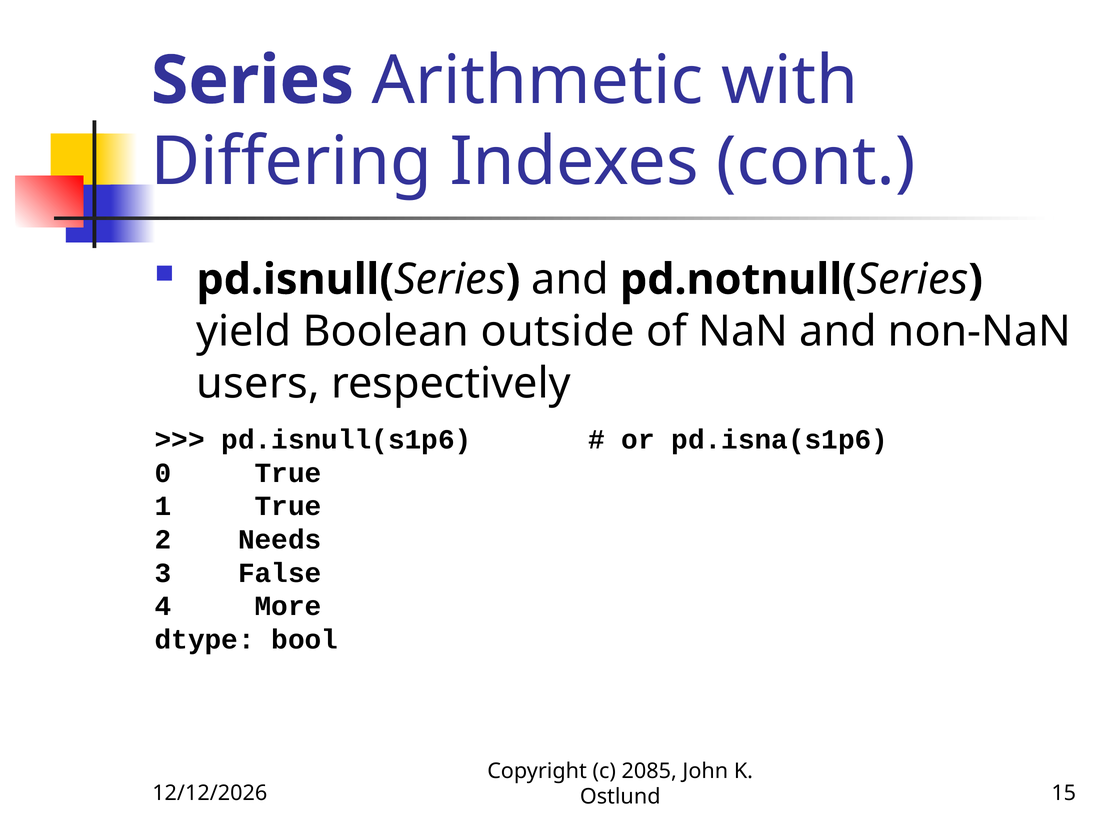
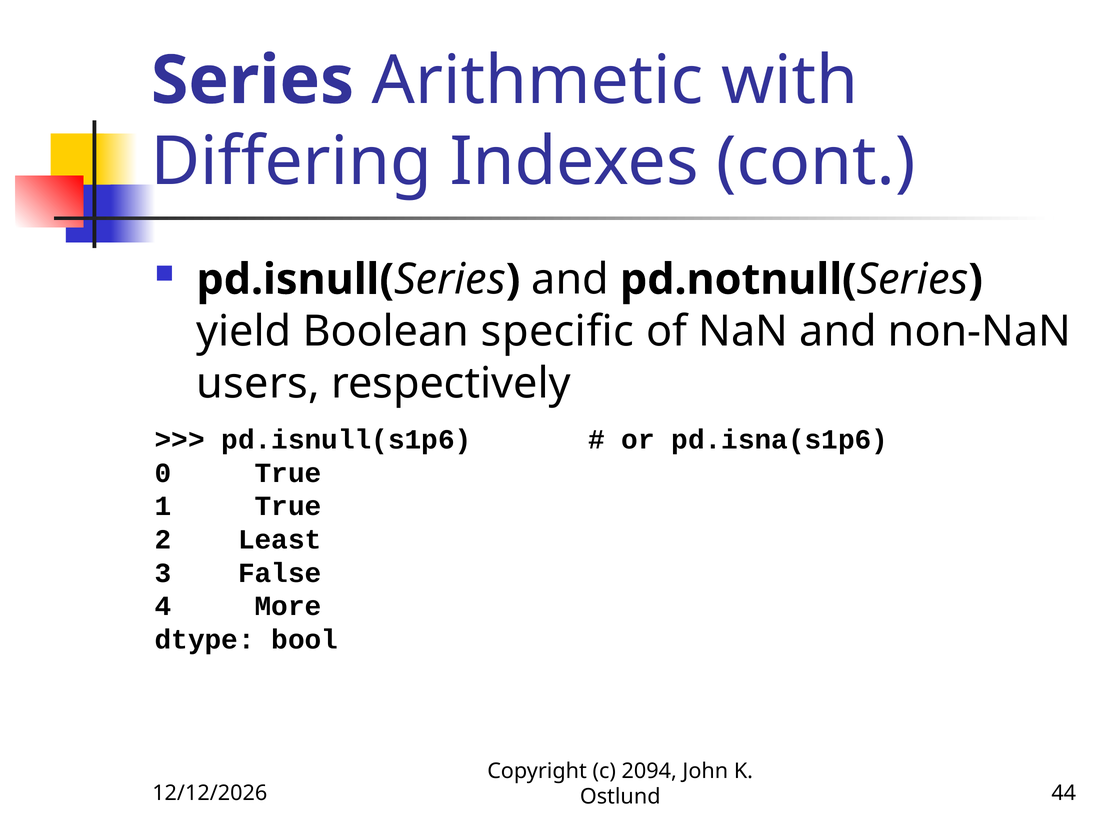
outside: outside -> specific (558, 332)
Needs: Needs -> Least (280, 540)
2085: 2085 -> 2094 (649, 771)
15: 15 -> 44 (1064, 794)
